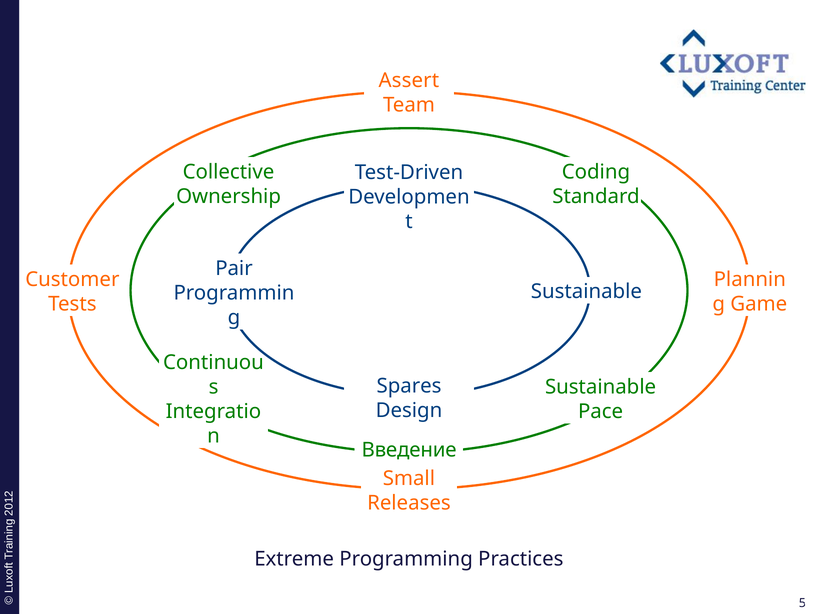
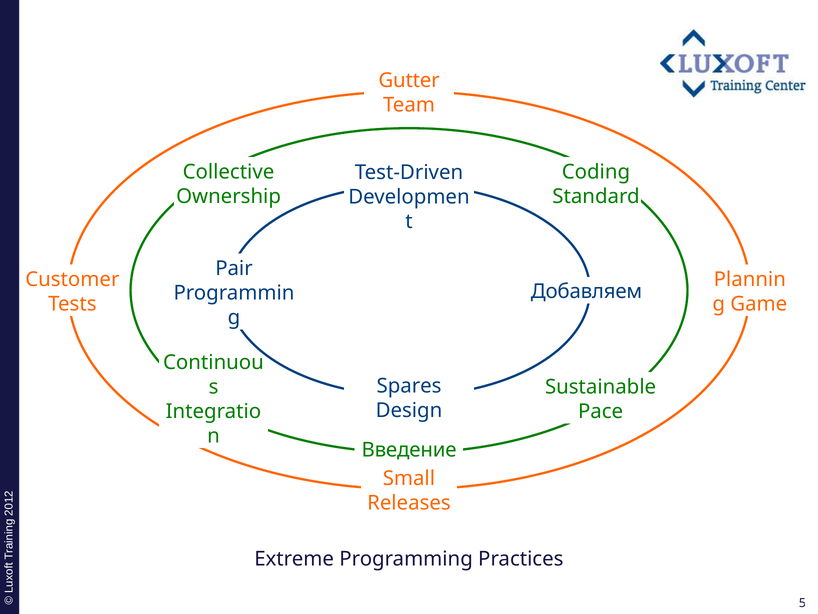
Assert: Assert -> Gutter (409, 81)
Sustainable: Sustainable -> Добавляем (587, 291)
